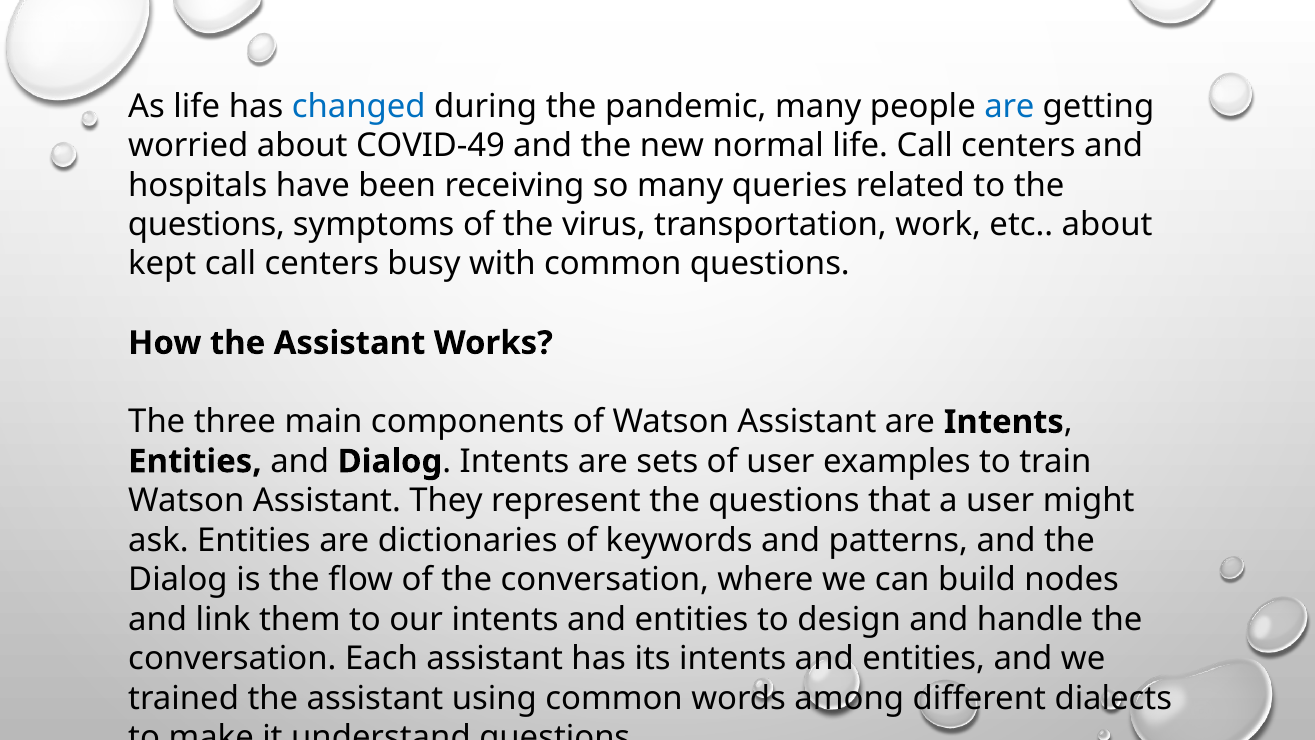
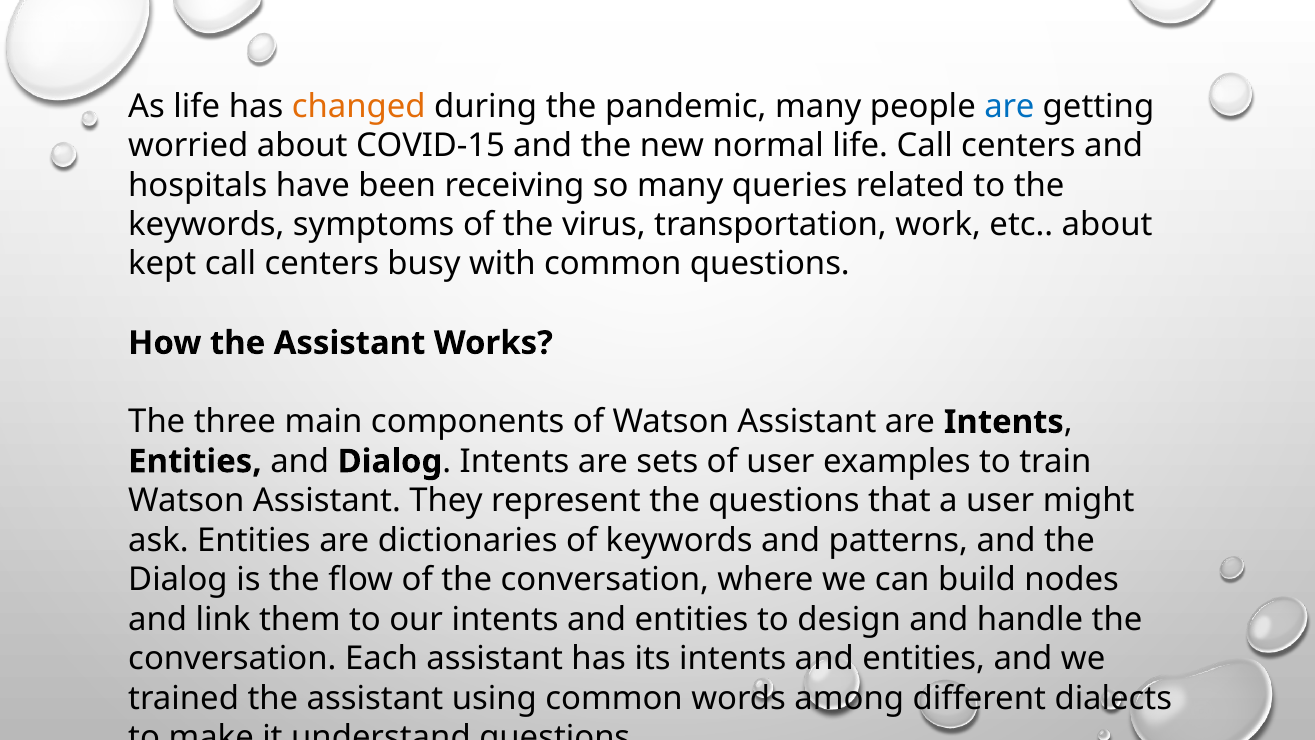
changed colour: blue -> orange (359, 106)
COVID-49: COVID-49 -> COVID-15 (430, 146)
questions: questions -> keywords (206, 225)
